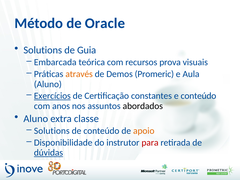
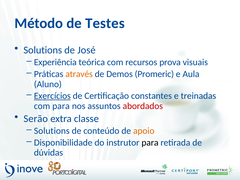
Oracle: Oracle -> Testes (105, 23)
Guia: Guia -> José (87, 50)
Embarcada: Embarcada -> Experiência (55, 62)
e conteúdo: conteúdo -> treinadas (198, 96)
com anos: anos -> para (61, 106)
abordados colour: black -> red (143, 106)
Aluno: Aluno -> Serão (36, 119)
para colour: red -> black (150, 143)
dúvidas underline: present -> none (48, 153)
